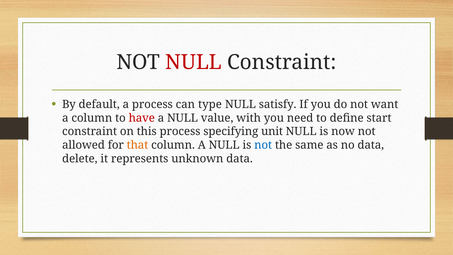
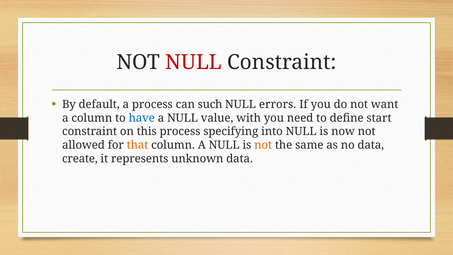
type: type -> such (210, 104)
satisfy: satisfy -> errors (278, 104)
have colour: red -> blue (142, 118)
unit: unit -> into (272, 131)
not colour: blue -> orange (263, 145)
delete: delete -> create (80, 159)
